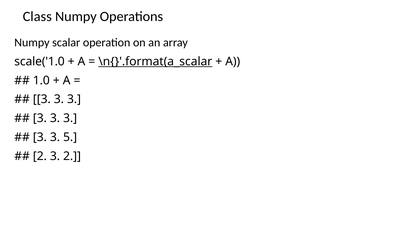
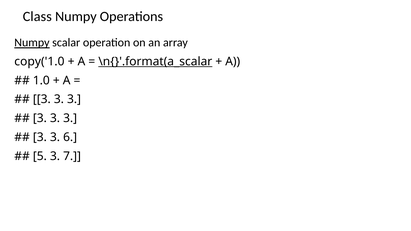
Numpy underline: none -> present (32, 43)
scale('1.0: scale('1.0 -> copy('1.0 (39, 62)
5: 5 -> 6 (70, 137)
2: 2 -> 5 (40, 156)
3 2: 2 -> 7 (72, 156)
